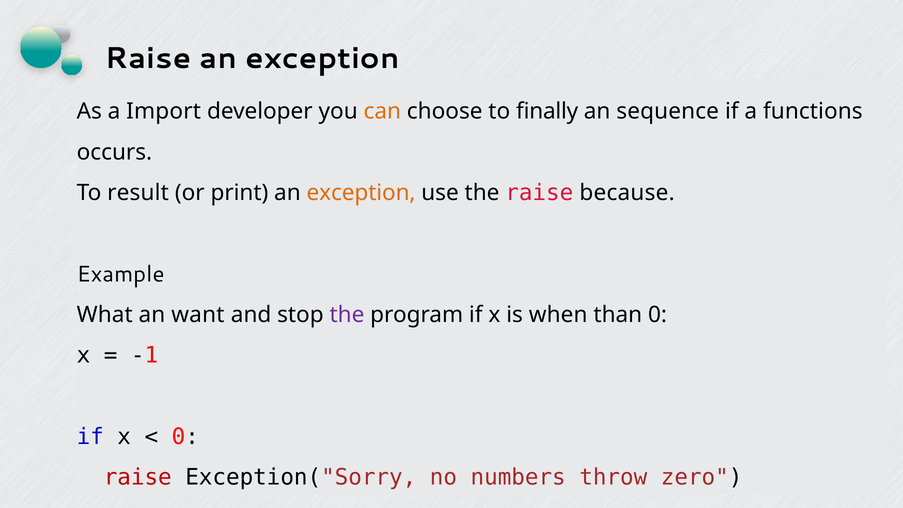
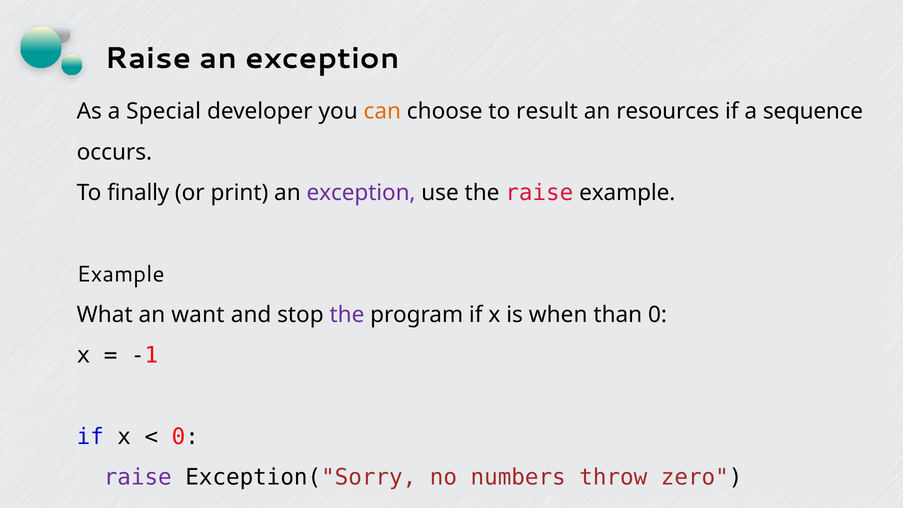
Import: Import -> Special (164, 111)
finally: finally -> result (547, 111)
sequence: sequence -> resources (668, 111)
functions: functions -> sequence (813, 111)
result: result -> finally (138, 193)
exception colour: orange -> purple (361, 193)
raise because: because -> example (627, 193)
raise colour: red -> purple (138, 477)
